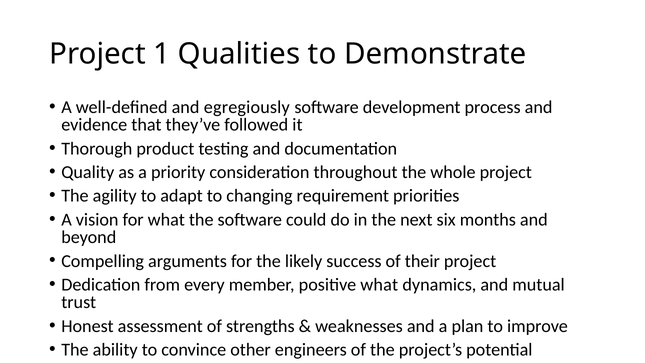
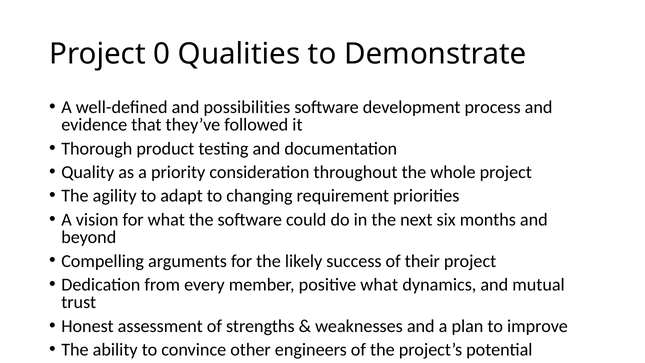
1: 1 -> 0 (162, 54)
egregiously: egregiously -> possibilities (247, 107)
